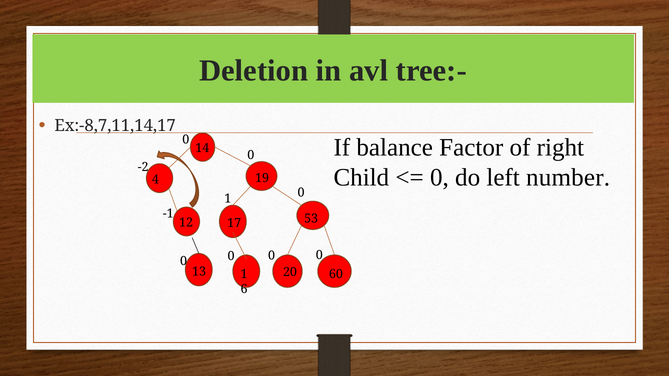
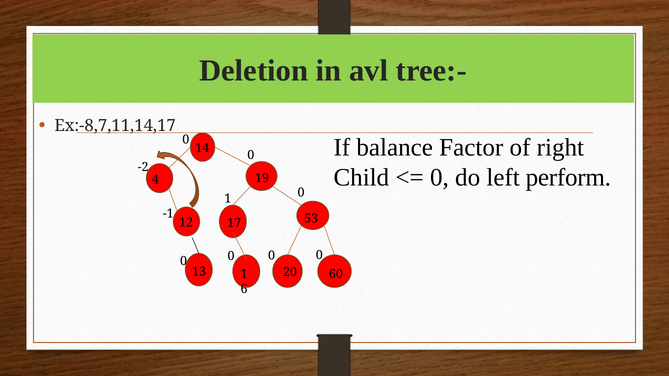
number: number -> perform (568, 178)
